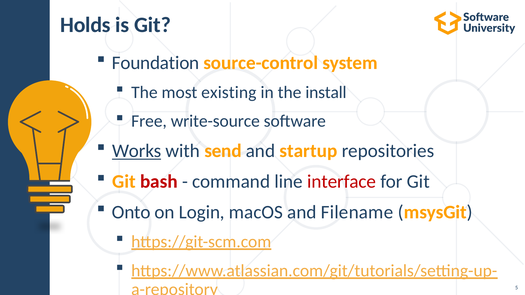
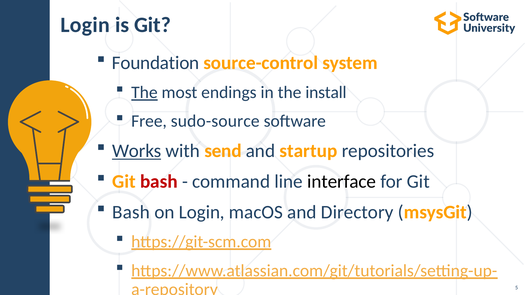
Holds: Holds -> Login (85, 25)
The underline: none -> present (144, 93)
existing: existing -> endings (229, 93)
write-source: write-source -> sudo-source (215, 121)
interface colour: red -> black (342, 182)
Onto: Onto -> Bash (131, 212)
Filename: Filename -> Directory (357, 212)
